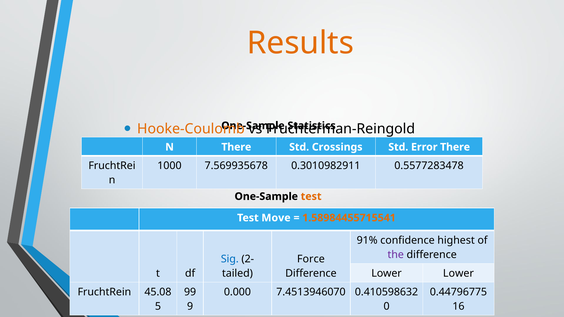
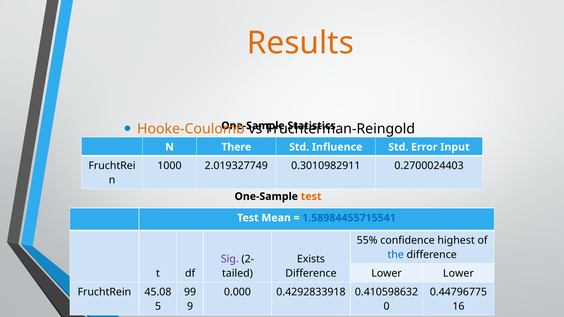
Crossings: Crossings -> Influence (337, 147)
Error There: There -> Input (455, 147)
7.569935678: 7.569935678 -> 2.019327749 (236, 166)
0.5577283478: 0.5577283478 -> 0.2700024403 (429, 166)
Move: Move -> Mean (276, 218)
1.58984455715541 colour: orange -> blue (349, 218)
91%: 91% -> 55% (367, 241)
the colour: purple -> blue (396, 255)
Sig colour: blue -> purple (230, 259)
Force: Force -> Exists (311, 259)
7.4513946070: 7.4513946070 -> 0.4292833918 (311, 292)
